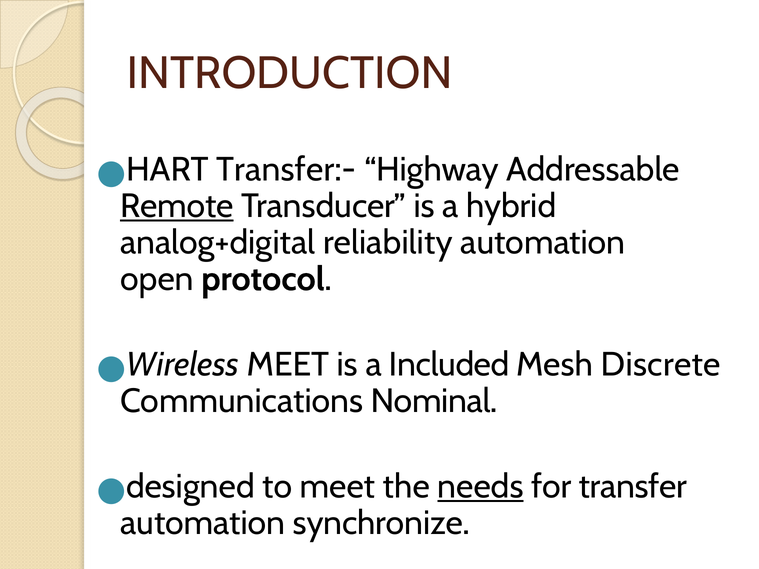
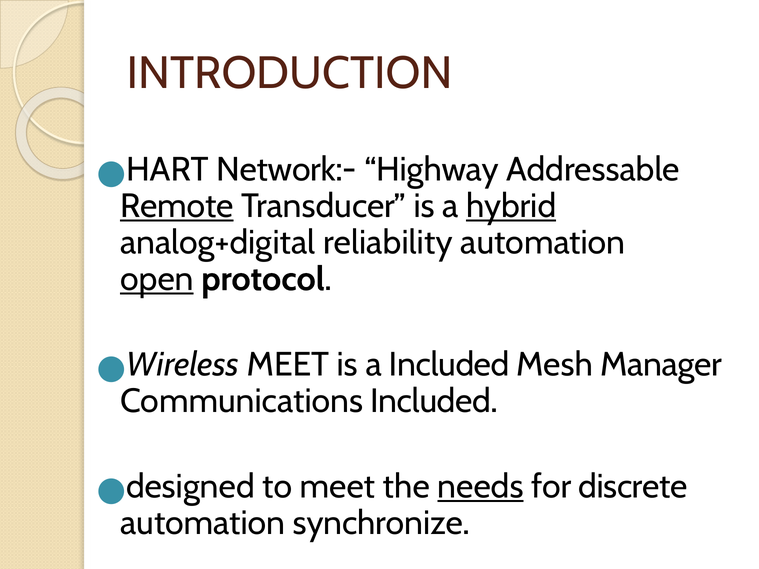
Transfer:-: Transfer:- -> Network:- (286, 170)
hybrid underline: none -> present (511, 206)
open underline: none -> present (157, 279)
Discrete: Discrete -> Manager (661, 365)
Communications Nominal: Nominal -> Included (434, 401)
transfer: transfer -> discrete (633, 487)
